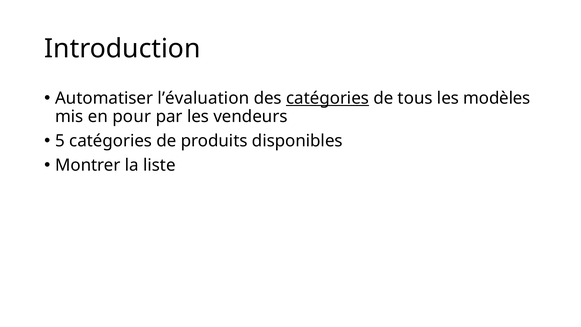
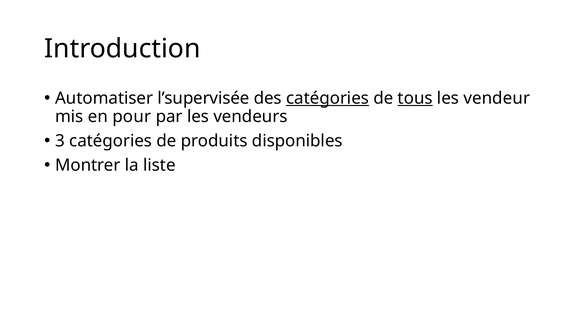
l’évaluation: l’évaluation -> l’supervisée (203, 98)
tous underline: none -> present (415, 98)
modèles: modèles -> vendeur (497, 98)
5: 5 -> 3 (60, 141)
